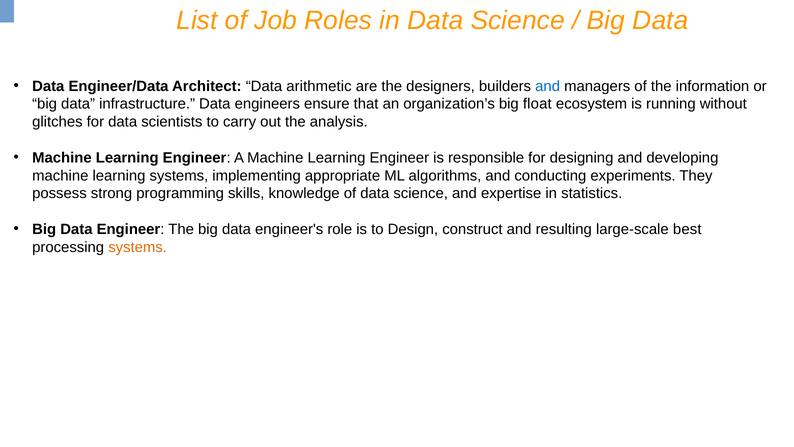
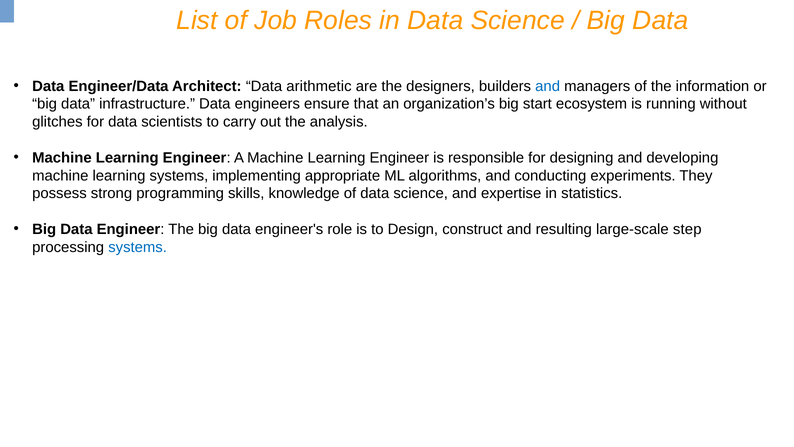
float: float -> start (537, 104)
best: best -> step (687, 229)
systems colour: orange -> blue (138, 247)
